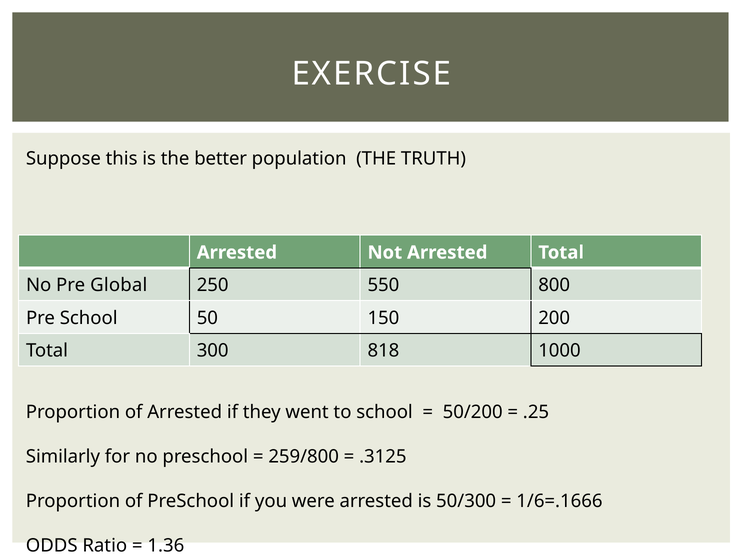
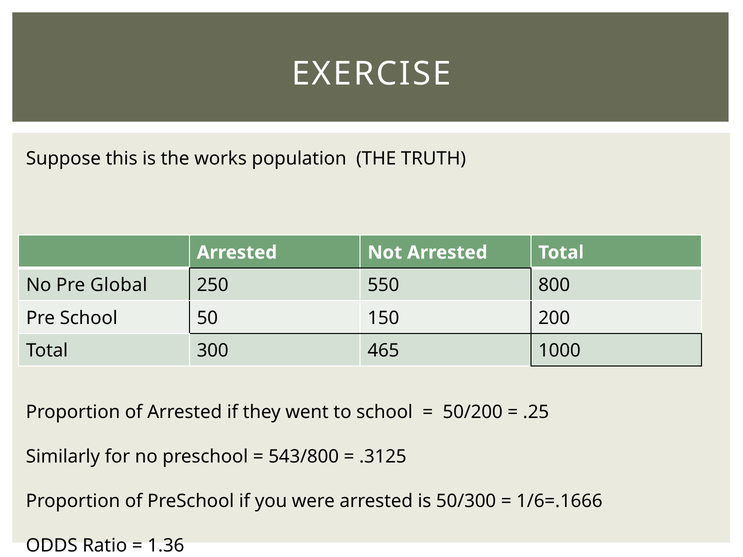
better: better -> works (221, 158)
818: 818 -> 465 (383, 351)
259/800: 259/800 -> 543/800 (304, 457)
